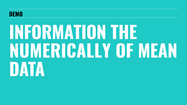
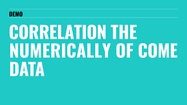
INFORMATION: INFORMATION -> CORRELATION (58, 33)
MEAN: MEAN -> COME (158, 52)
